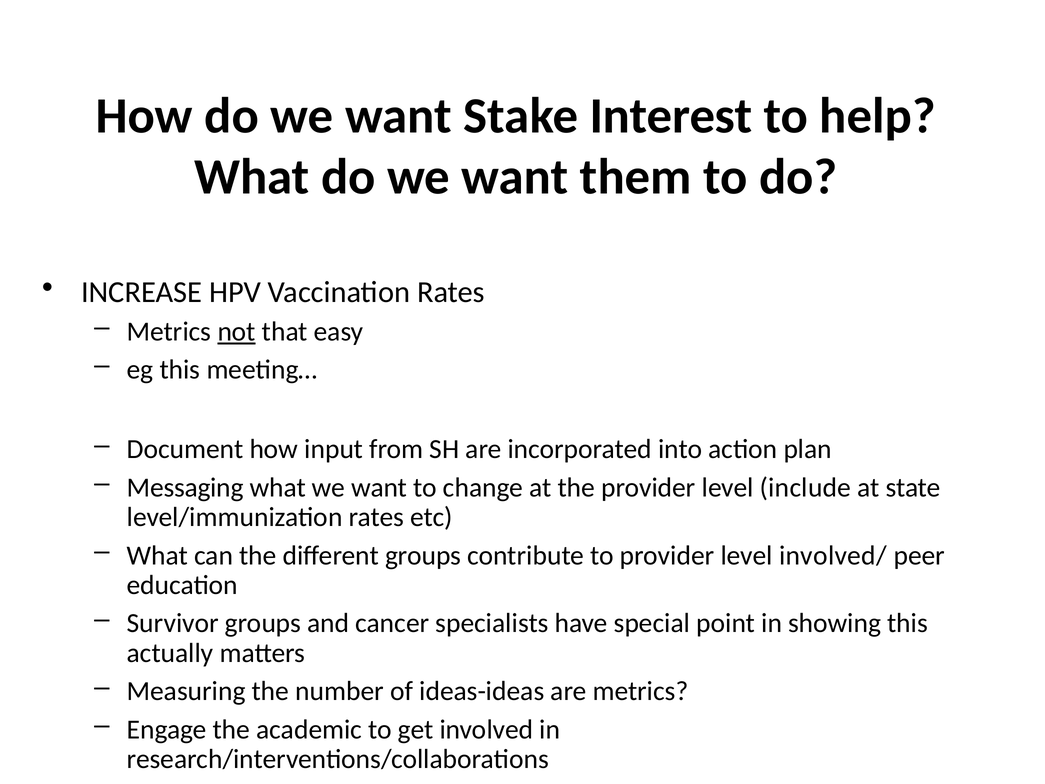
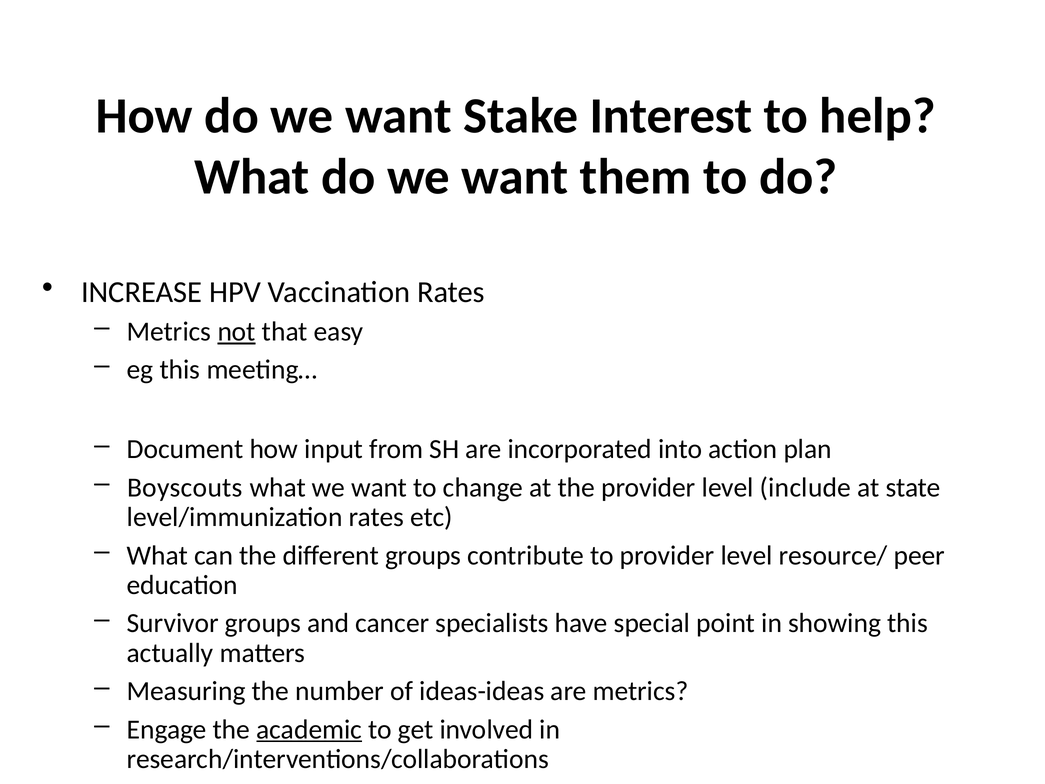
Messaging: Messaging -> Boyscouts (185, 487)
involved/: involved/ -> resource/ (833, 555)
academic underline: none -> present (309, 729)
